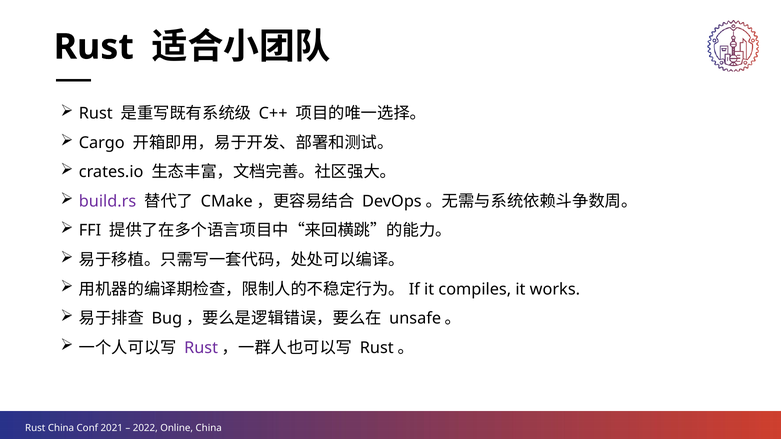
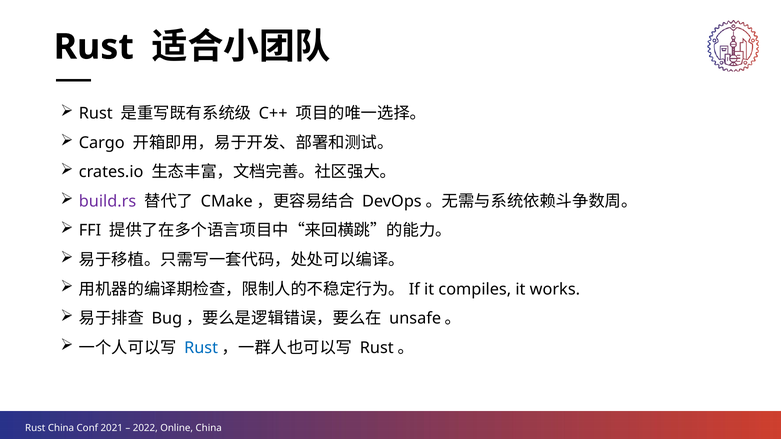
Rust colour: purple -> blue (201, 348)
